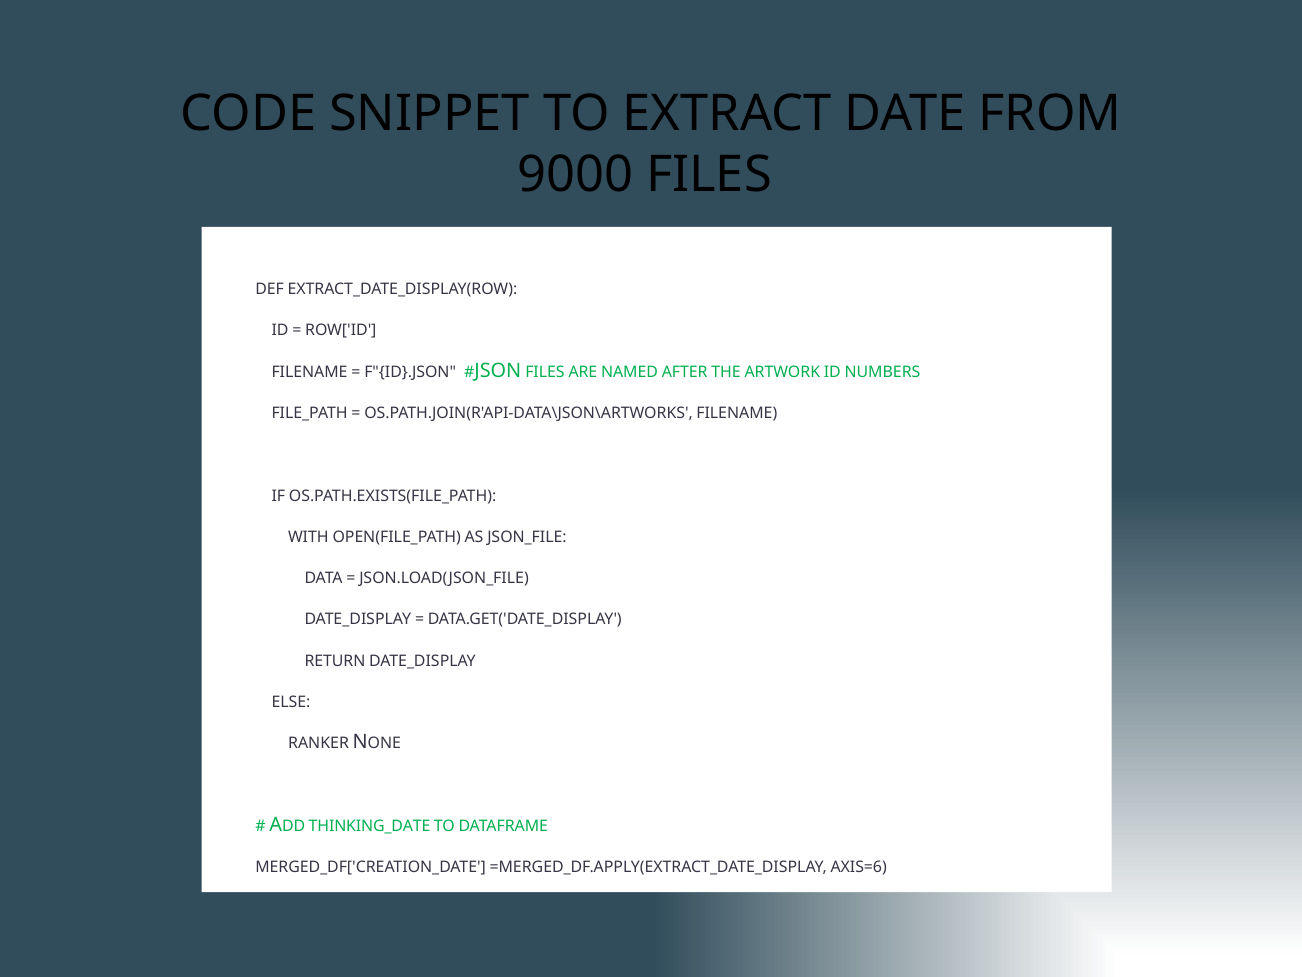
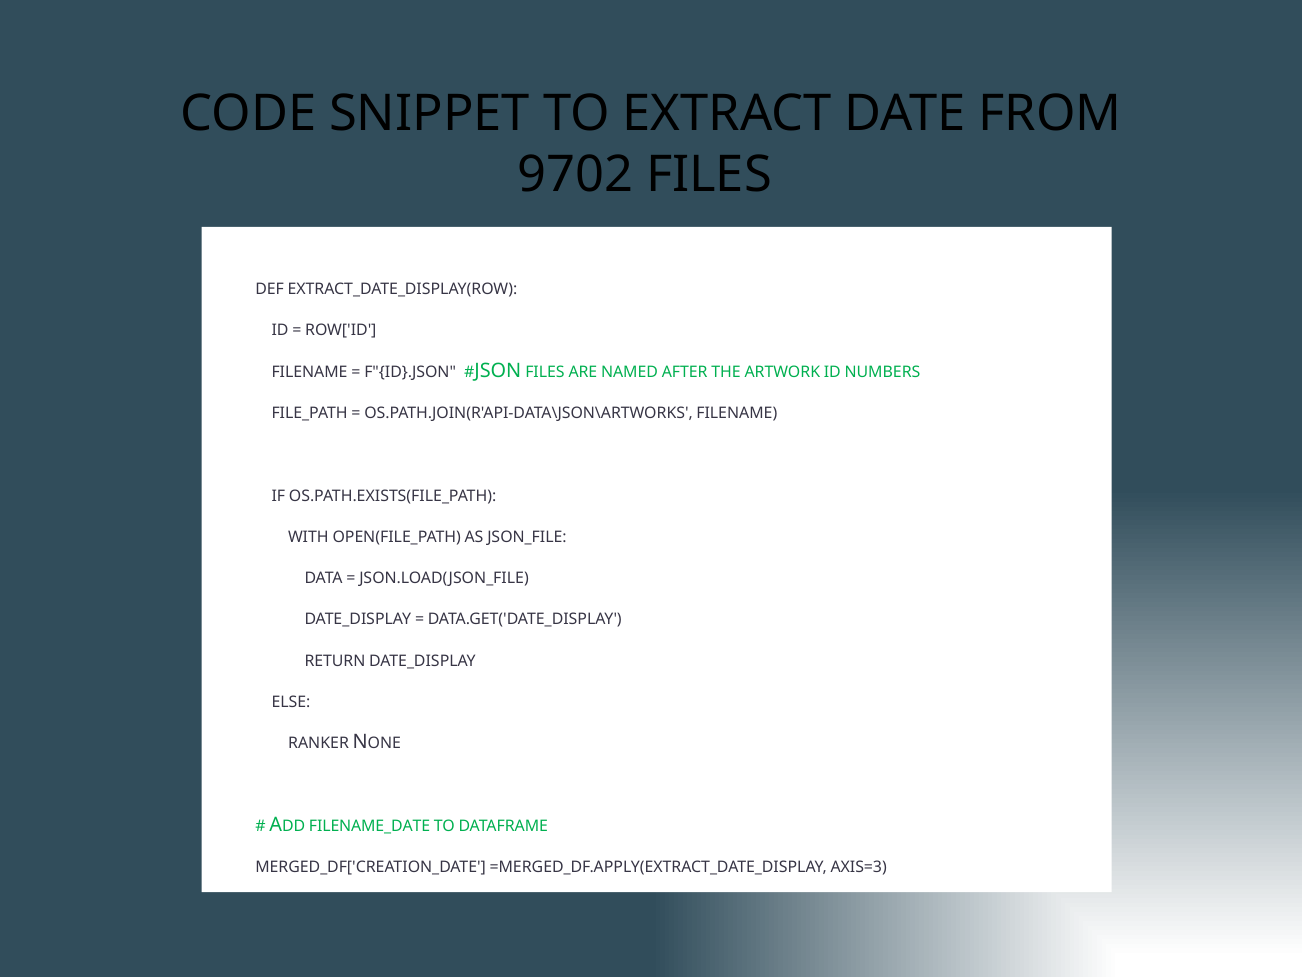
9000: 9000 -> 9702 (575, 174)
THINKING_DATE: THINKING_DATE -> FILENAME_DATE (370, 826)
AXIS=6: AXIS=6 -> AXIS=3 (859, 867)
